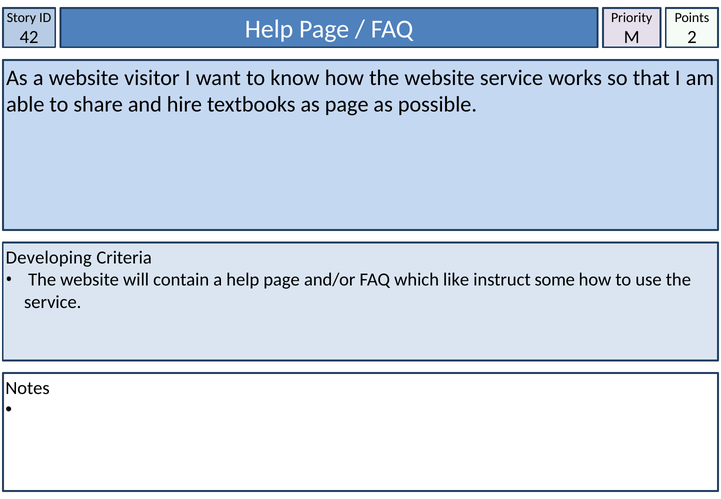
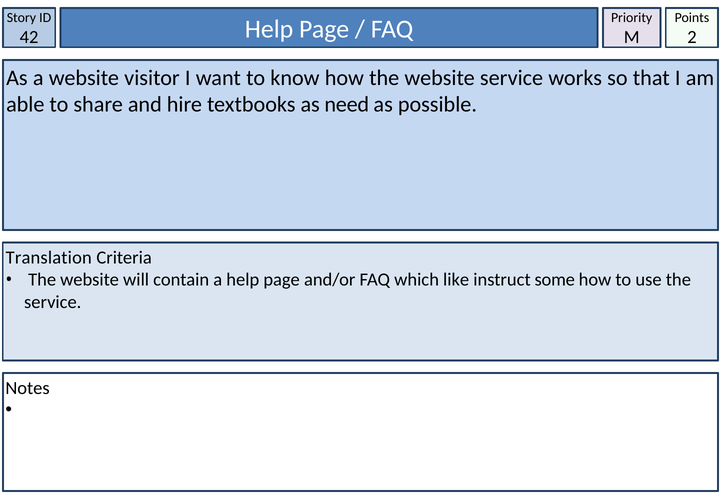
as page: page -> need (347, 105)
Developing: Developing -> Translation (49, 258)
